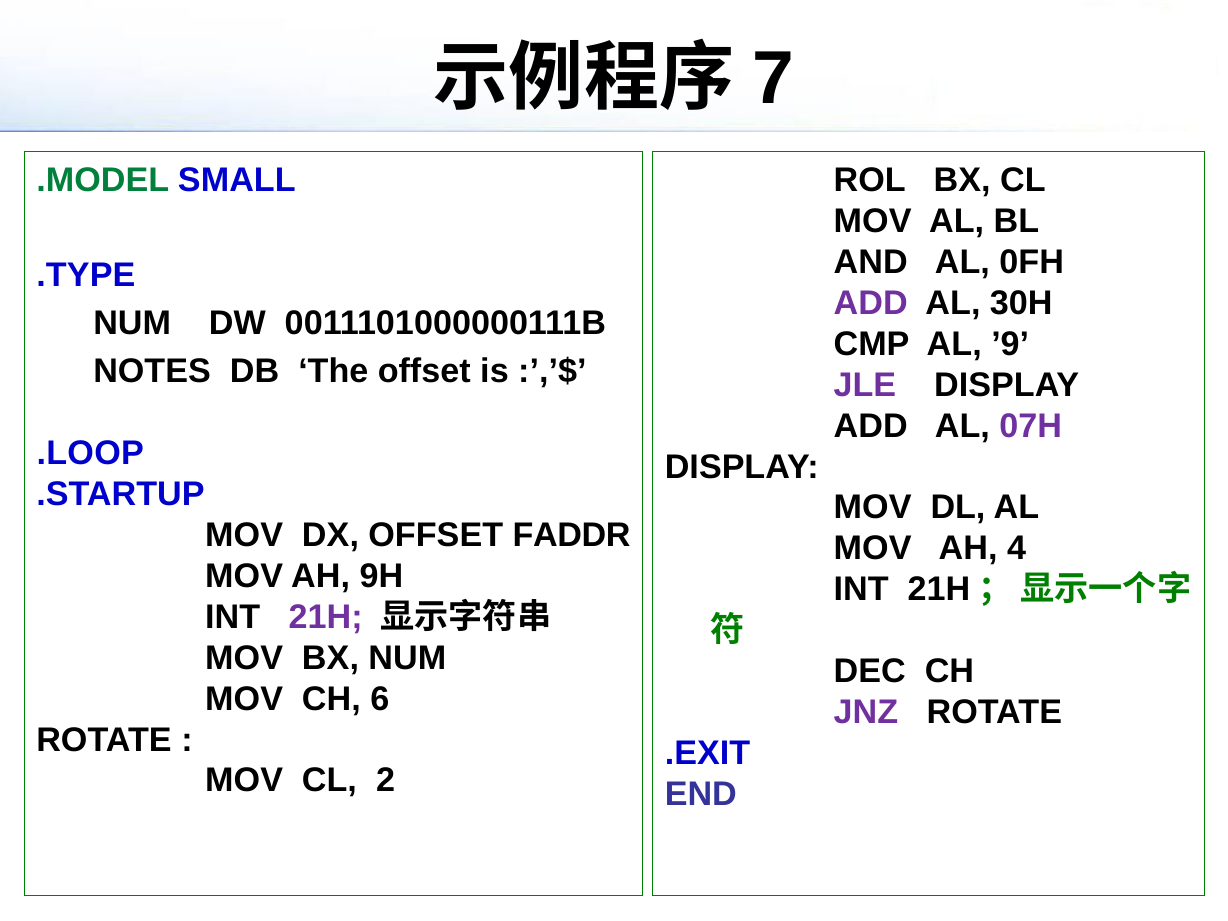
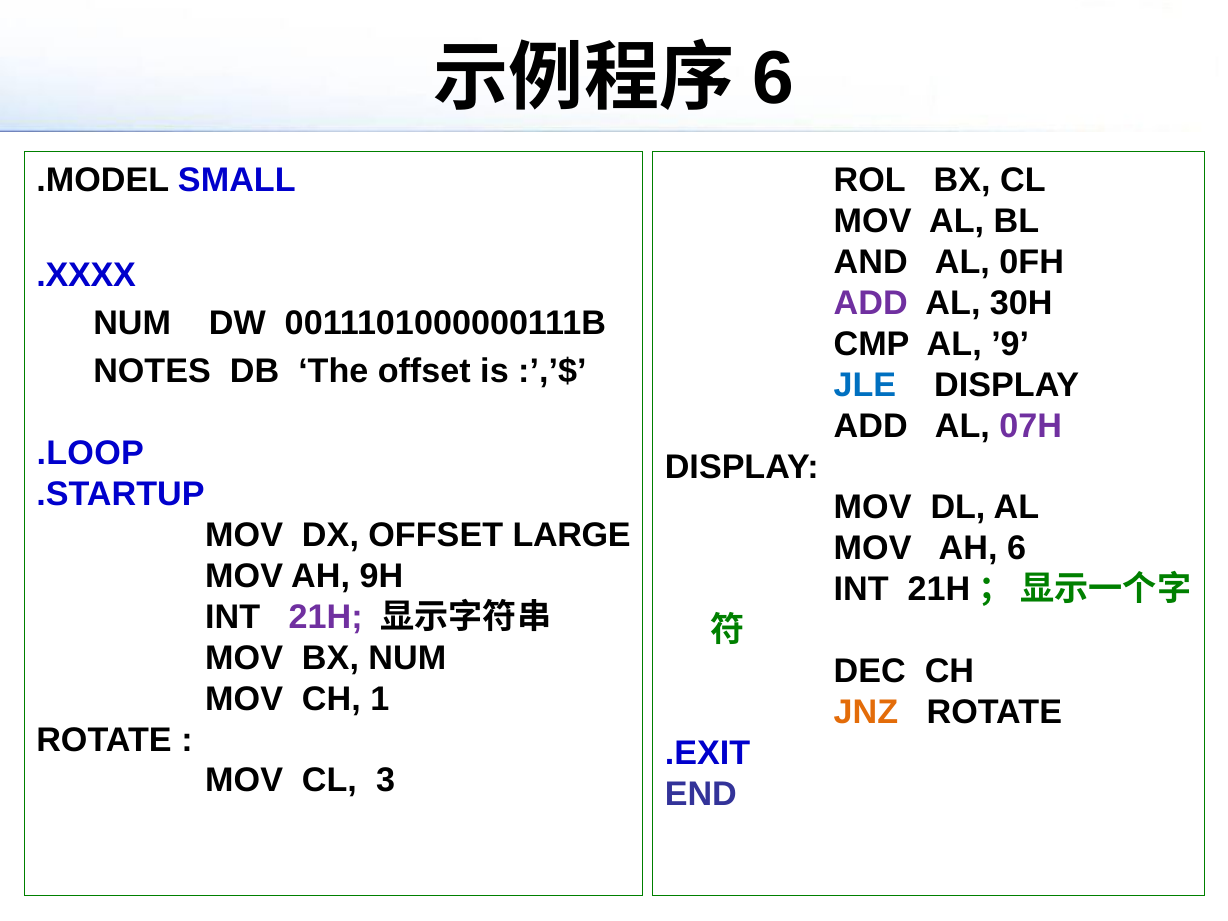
7: 7 -> 6 (773, 79)
.MODEL colour: green -> black (103, 180)
.TYPE: .TYPE -> .XXXX (86, 276)
JLE colour: purple -> blue (865, 385)
FADDR: FADDR -> LARGE (572, 535)
AH 4: 4 -> 6 (1017, 549)
6: 6 -> 1 (380, 699)
JNZ colour: purple -> orange (866, 712)
2: 2 -> 3 (386, 781)
